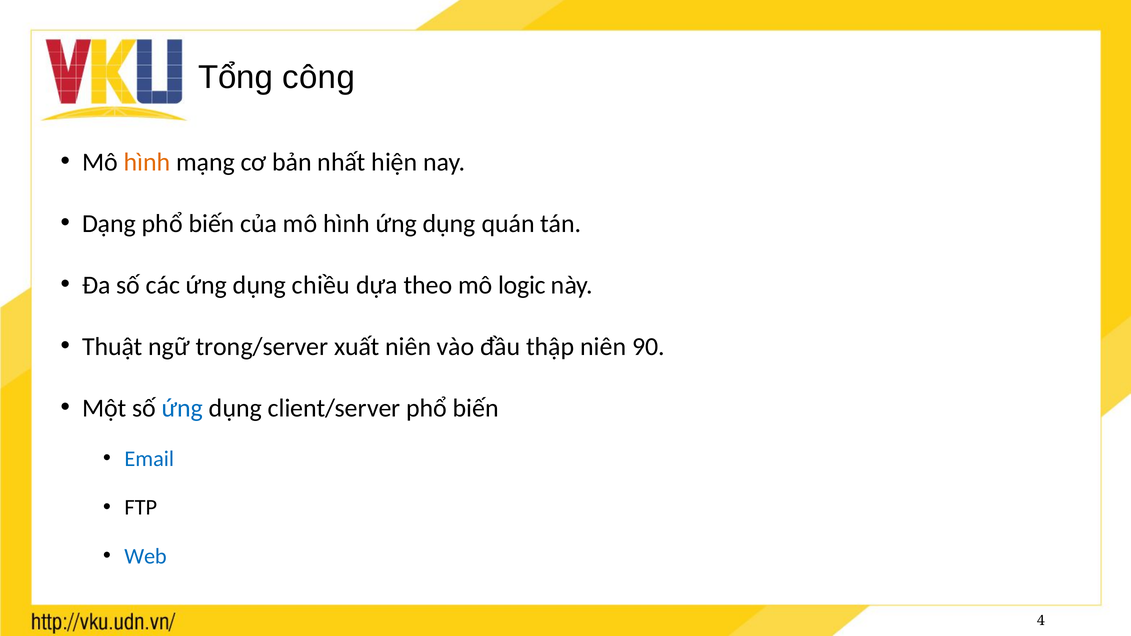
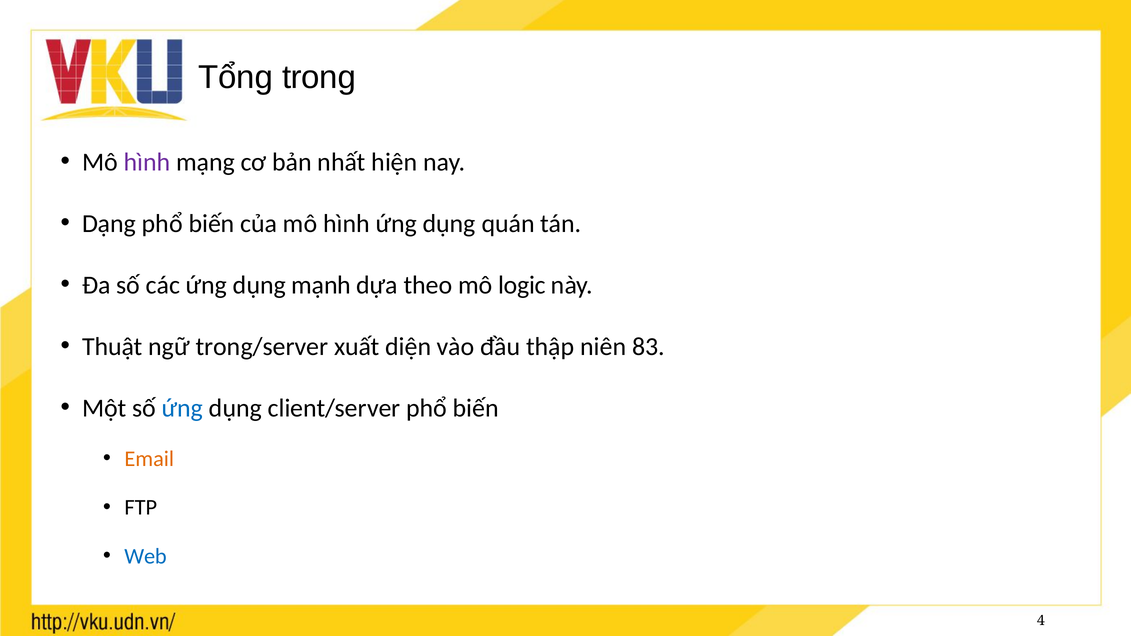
công: công -> trong (319, 78)
hình colour: orange -> purple (147, 162)
chiều: chiều -> mạnh (321, 285)
xuất niên: niên -> diện (408, 347)
90: 90 -> 83 (648, 347)
Email colour: blue -> orange (149, 459)
